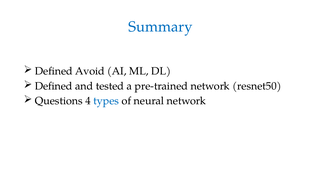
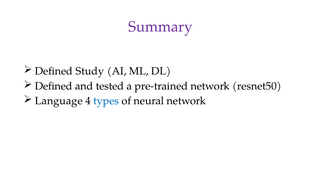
Summary colour: blue -> purple (160, 27)
Avoid: Avoid -> Study (90, 71)
Questions: Questions -> Language (59, 101)
